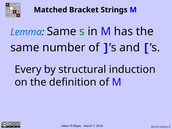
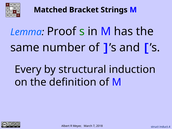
Lemma Same: Same -> Proof (62, 31)
